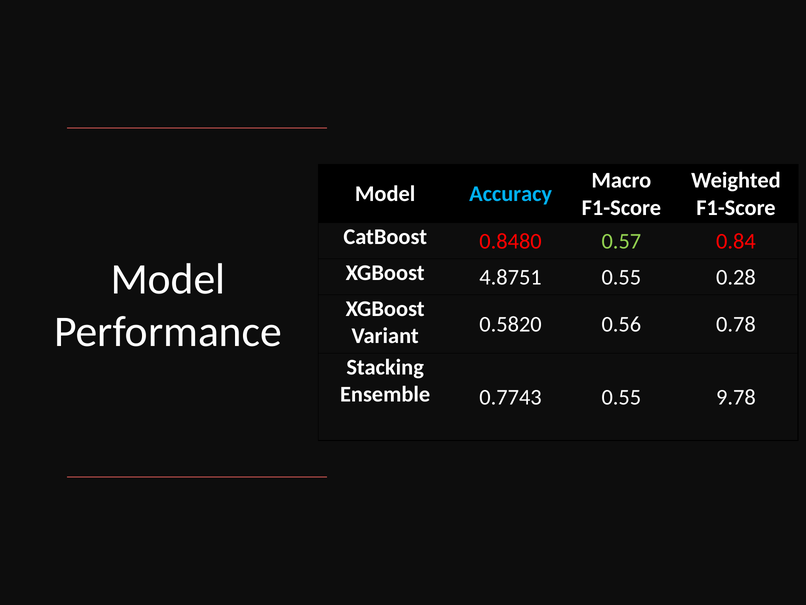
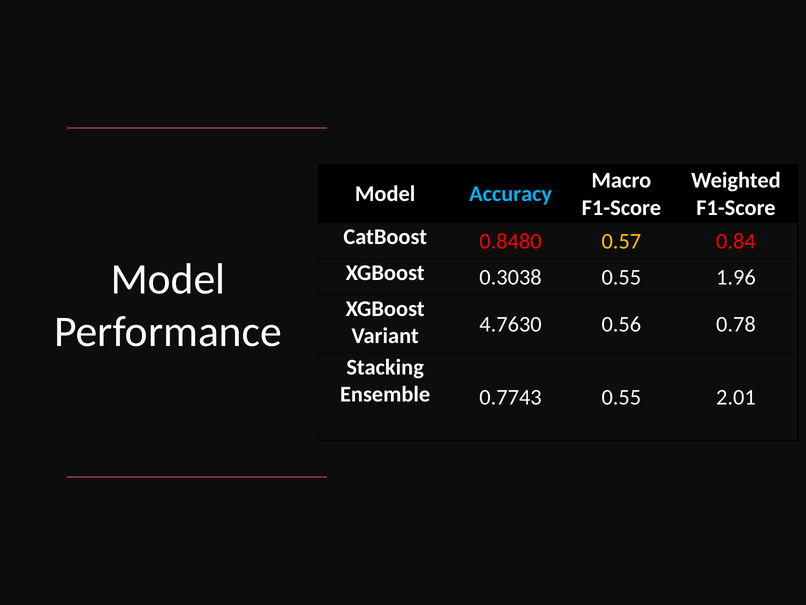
0.57 colour: light green -> yellow (621, 241)
4.8751: 4.8751 -> 0.3038 (511, 277)
0.28: 0.28 -> 1.96 (736, 277)
0.5820: 0.5820 -> 4.7630 (511, 324)
9.78: 9.78 -> 2.01 (736, 397)
